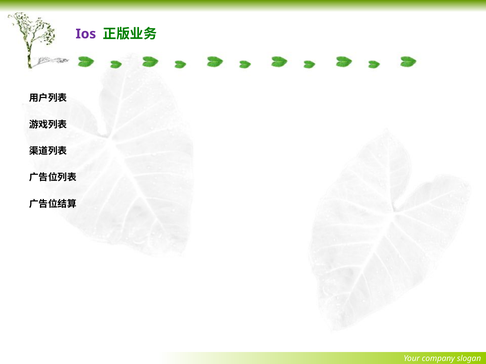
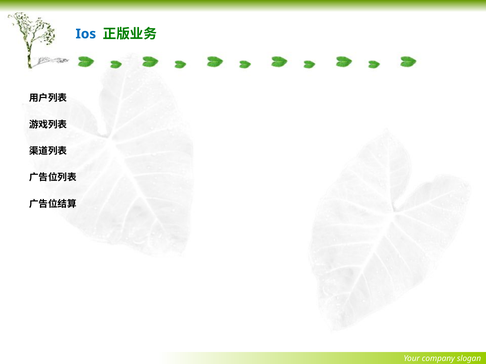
Ios colour: purple -> blue (86, 34)
